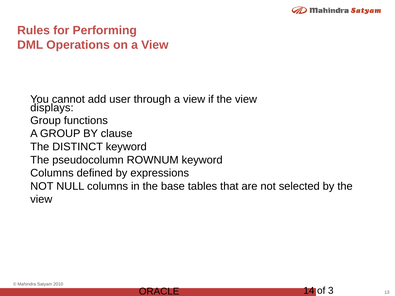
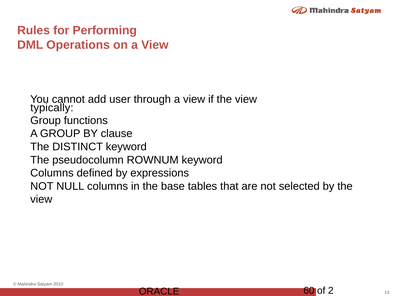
displays: displays -> typically (52, 108)
14: 14 -> 60 (309, 291)
3: 3 -> 2 (331, 291)
